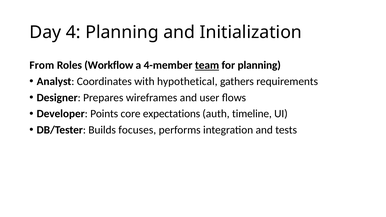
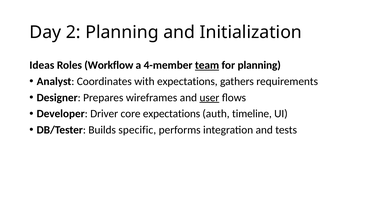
4: 4 -> 2 (73, 32)
From: From -> Ideas (42, 65)
with hypothetical: hypothetical -> expectations (187, 81)
user underline: none -> present (209, 98)
Points: Points -> Driver (104, 114)
focuses: focuses -> specific (137, 130)
